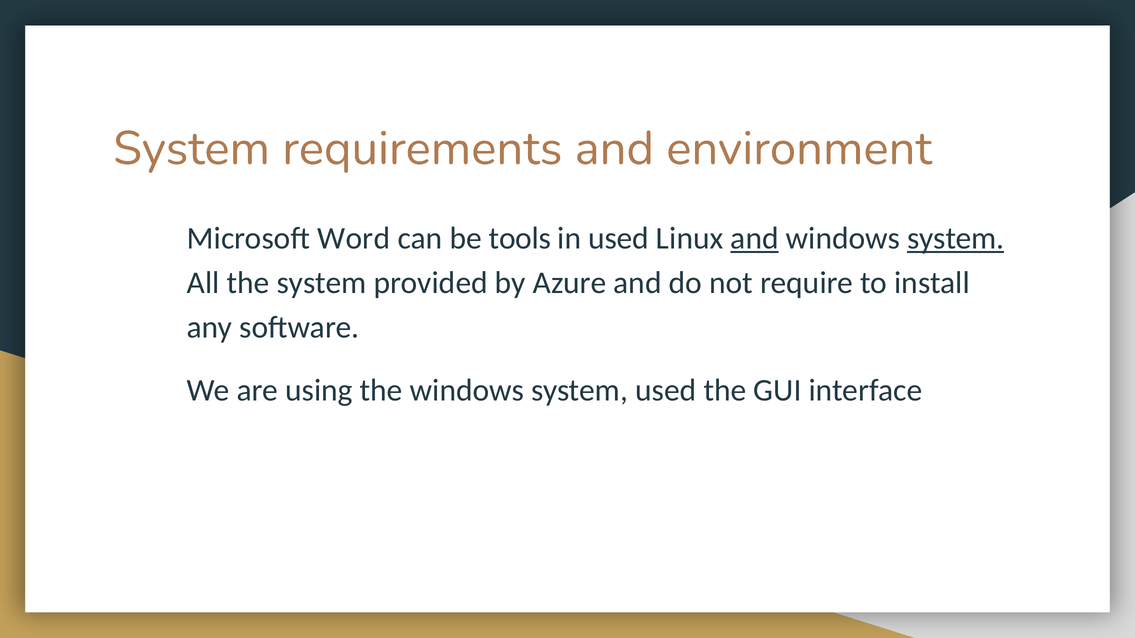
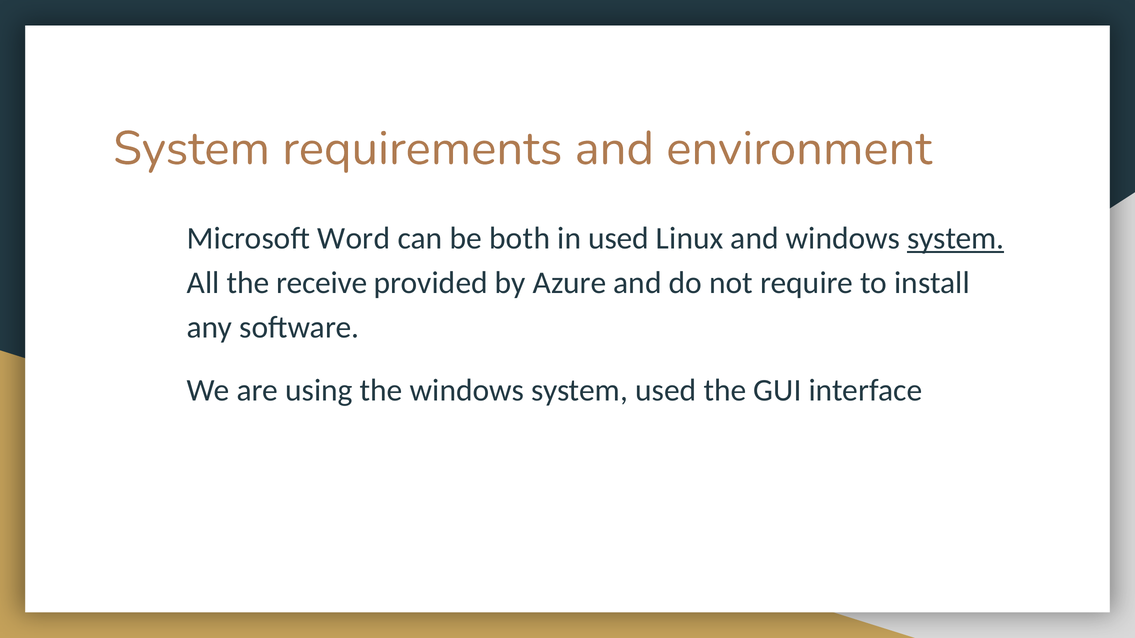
tools: tools -> both (520, 239)
and underline: present -> none (755, 239)
the system: system -> receive (322, 283)
